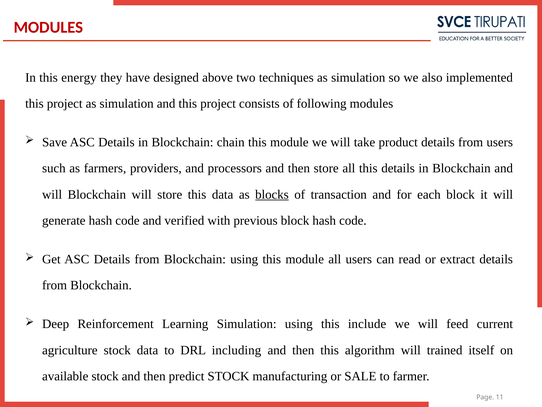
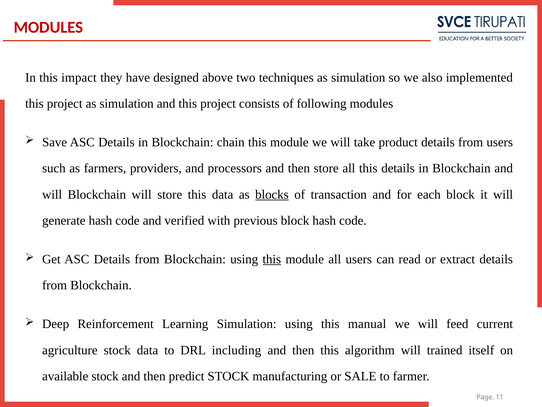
energy: energy -> impact (79, 77)
this underline: none -> present (272, 259)
include: include -> manual (367, 324)
